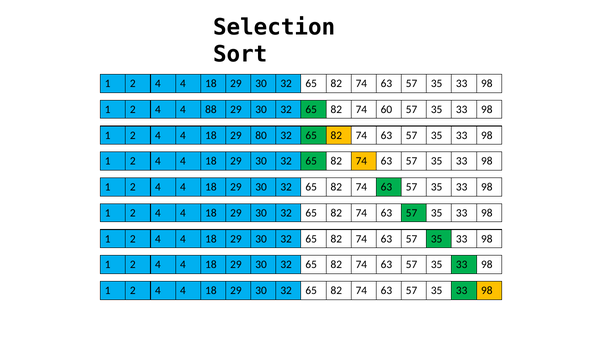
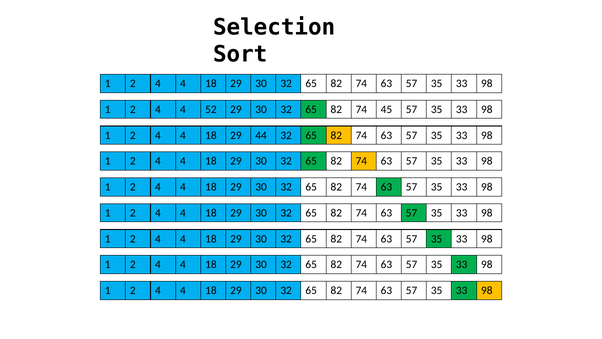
88: 88 -> 52 (211, 109)
60: 60 -> 45 (386, 109)
80: 80 -> 44 (261, 135)
